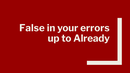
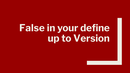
errors: errors -> define (95, 28)
Already: Already -> Version (91, 38)
